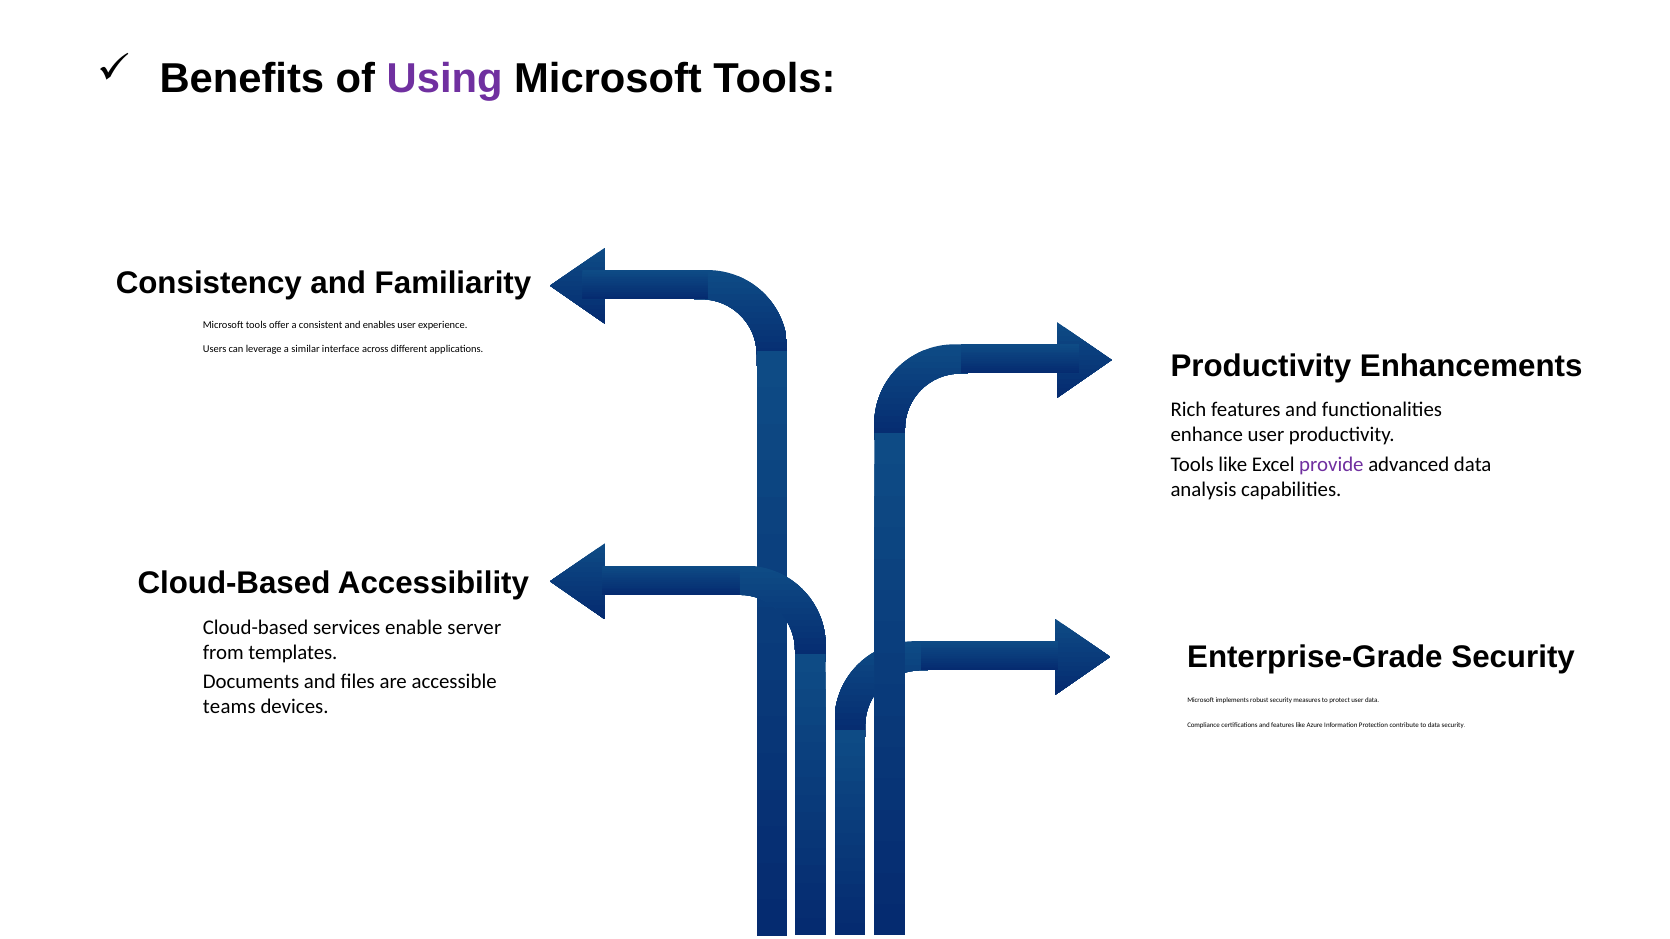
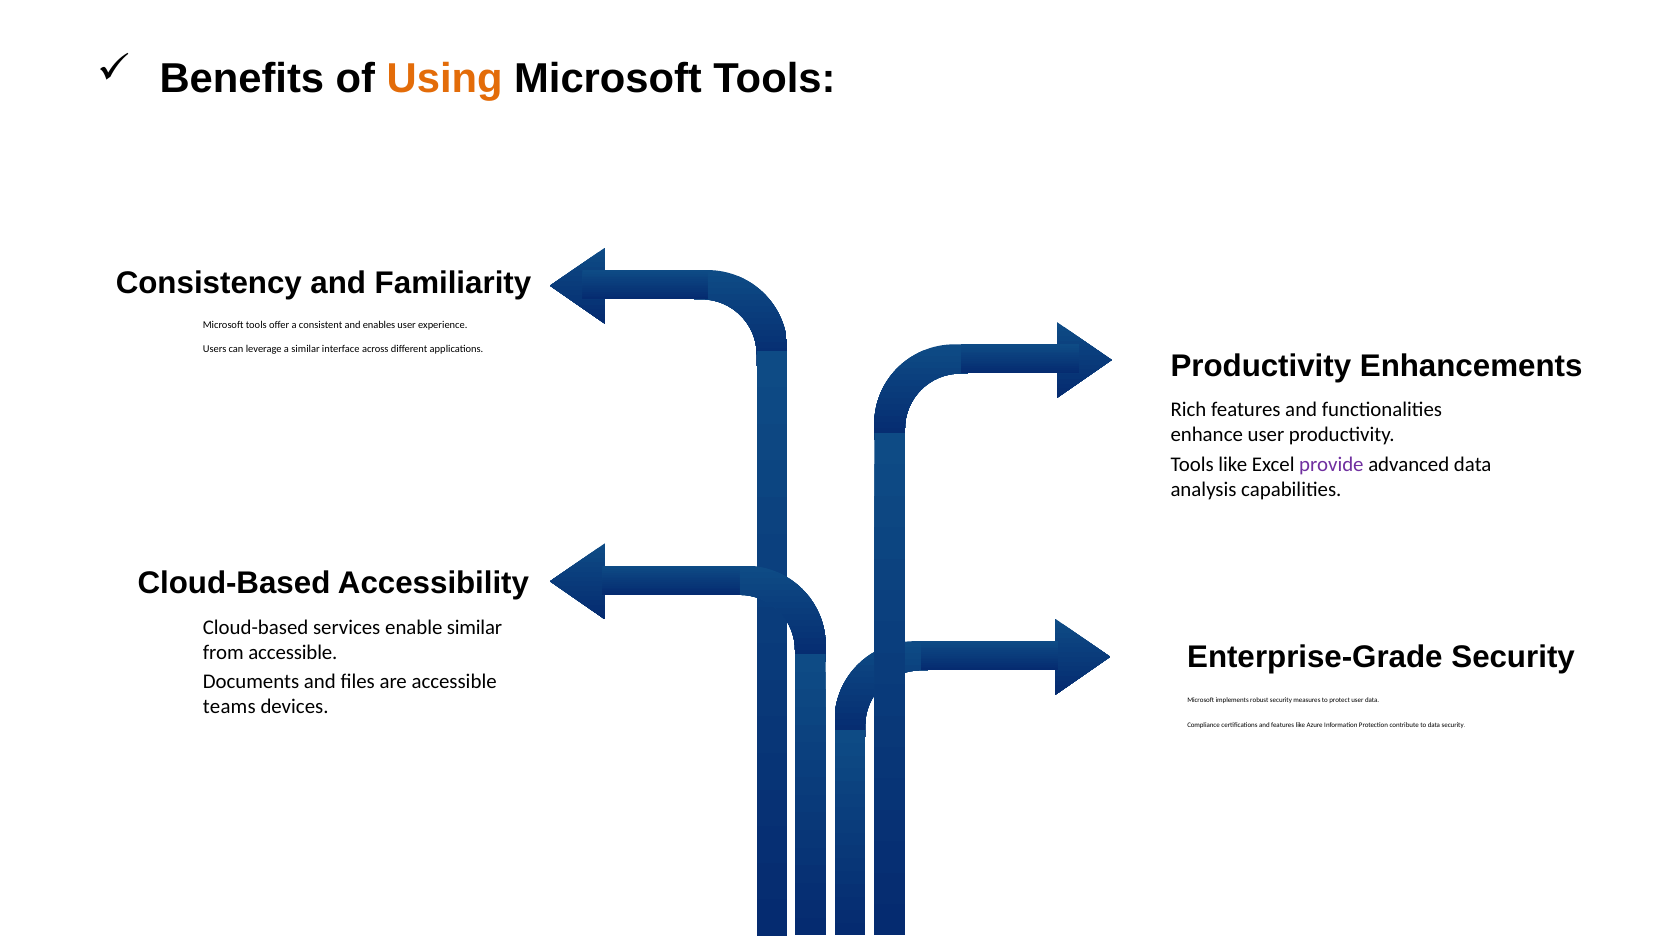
Using colour: purple -> orange (445, 78)
enable server: server -> similar (475, 628)
from templates: templates -> accessible (293, 653)
